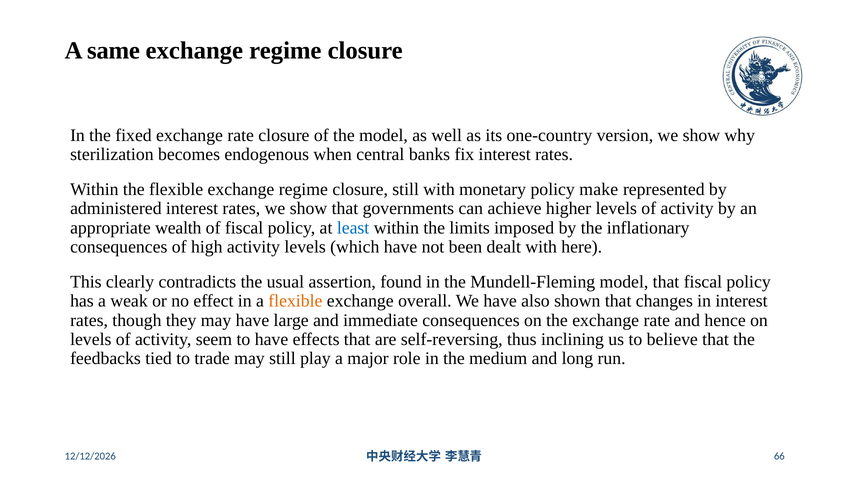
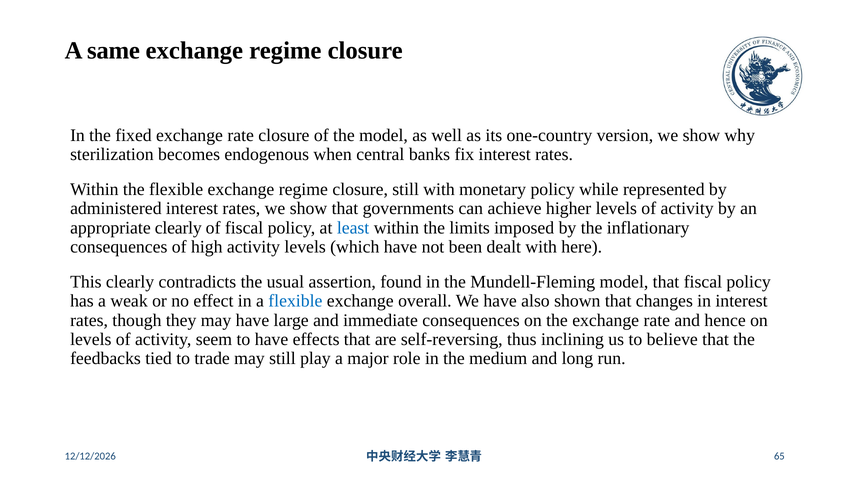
make: make -> while (599, 189)
appropriate wealth: wealth -> clearly (178, 227)
flexible colour: orange -> blue (295, 301)
66: 66 -> 65 (779, 456)
